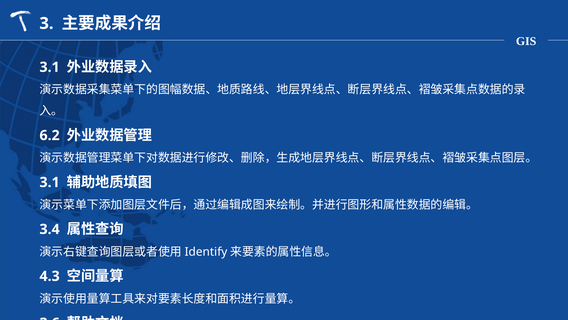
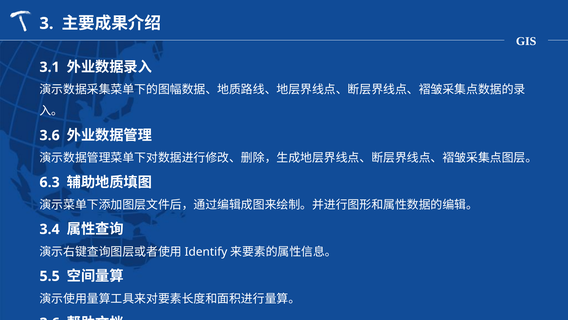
6.2: 6.2 -> 3.6 (50, 135)
3.1: 3.1 -> 6.3 (50, 182)
4.3: 4.3 -> 5.5 (50, 276)
